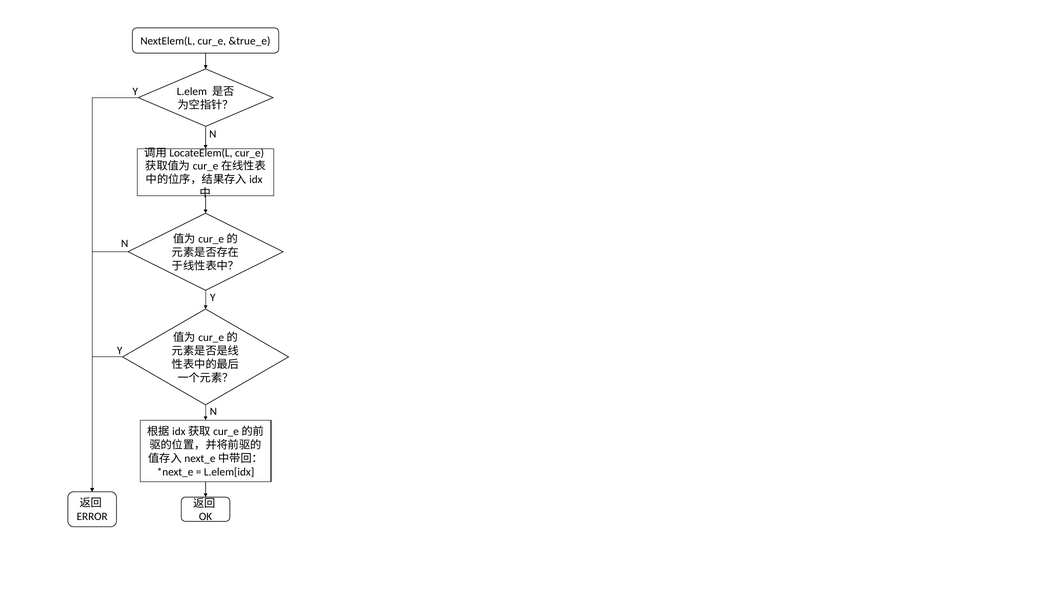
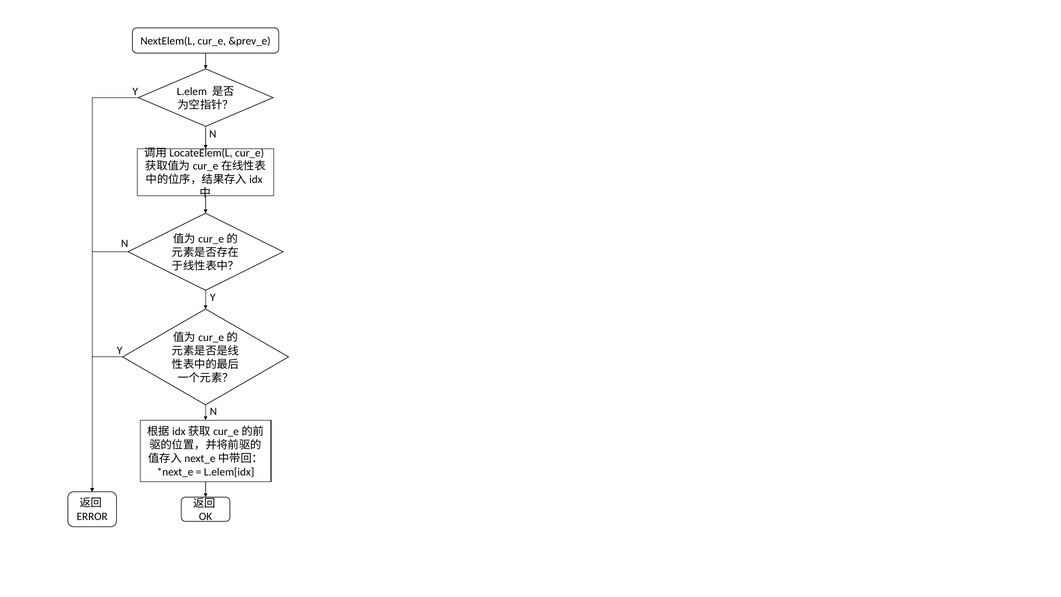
&true_e: &true_e -> &prev_e (250, 41)
